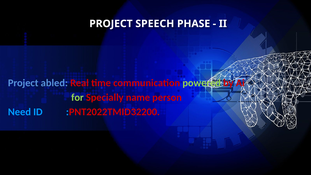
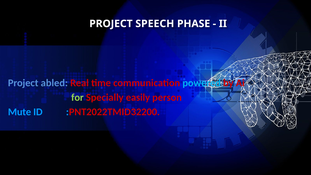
powered colour: light green -> light blue (202, 83)
name: name -> easily (138, 97)
Need: Need -> Mute (20, 112)
